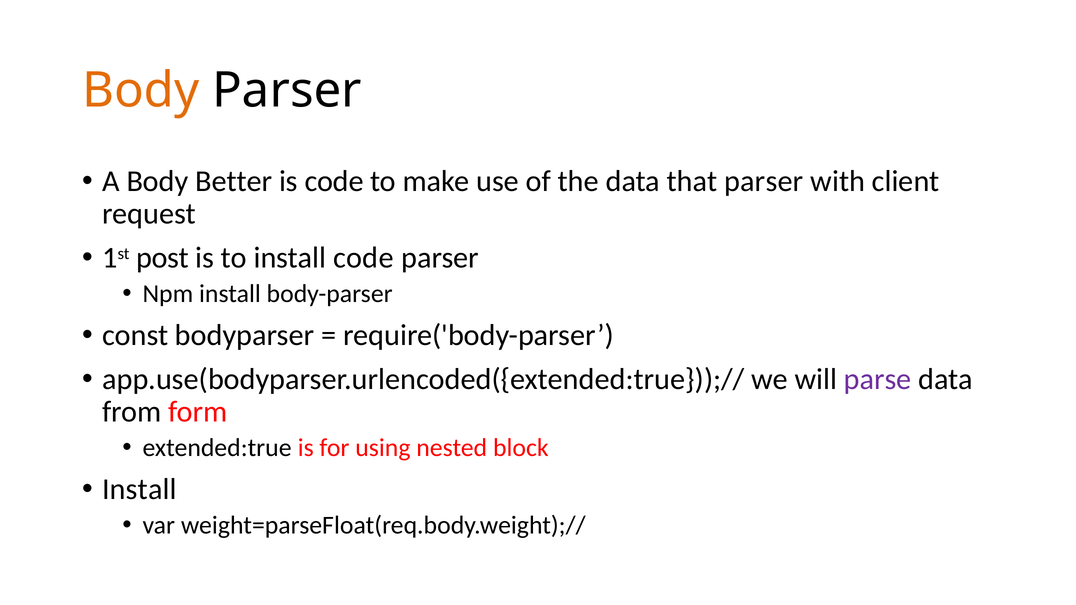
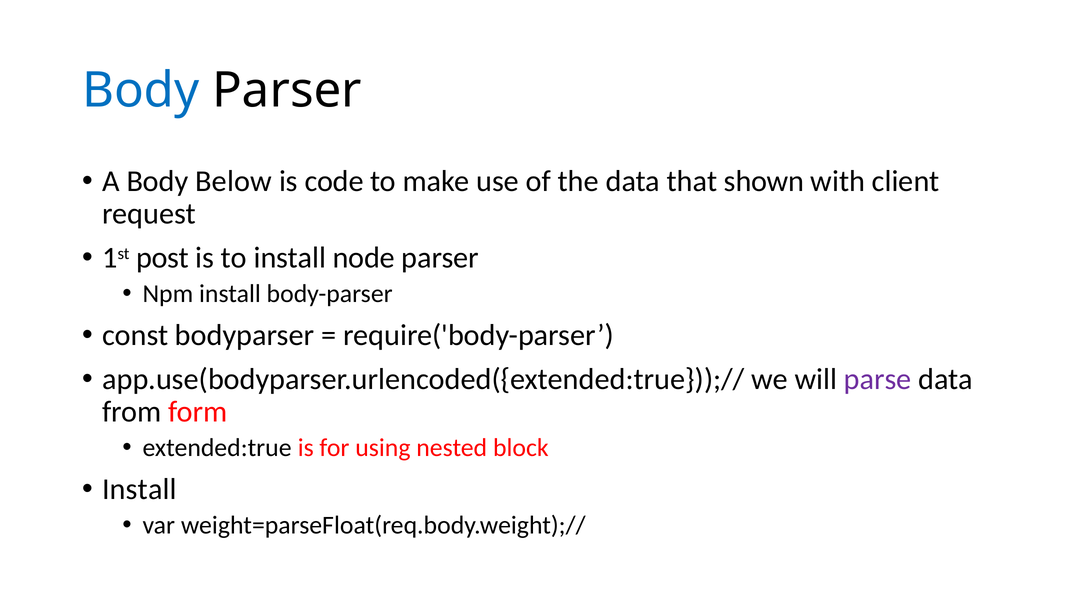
Body colour: orange -> blue (141, 90)
Better: Better -> Below (234, 181)
that parser: parser -> shown (764, 181)
install code: code -> node (364, 258)
